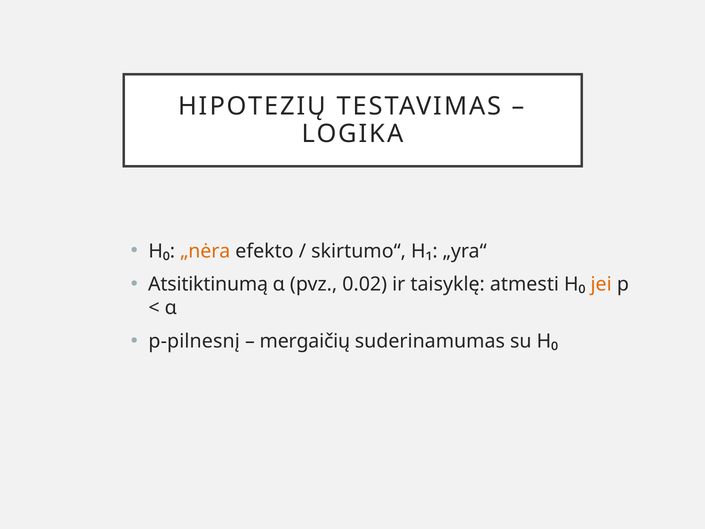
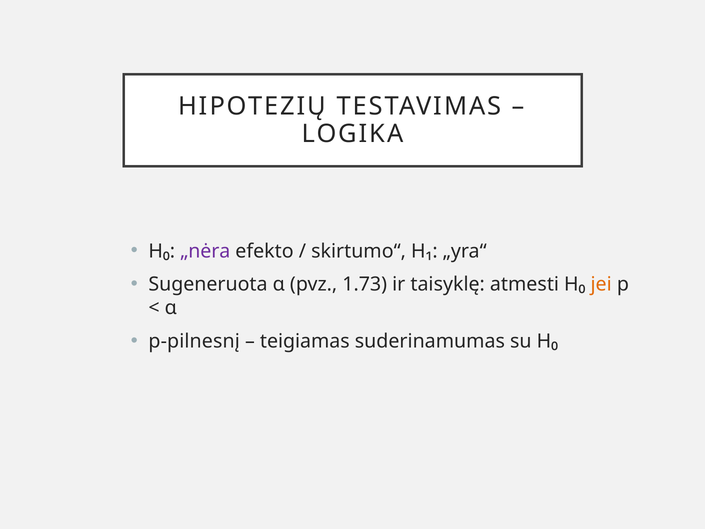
„nėra colour: orange -> purple (205, 251)
Atsitiktinumą: Atsitiktinumą -> Sugeneruota (208, 284)
0.02: 0.02 -> 1.73 (365, 284)
mergaičių: mergaičių -> teigiamas (305, 341)
